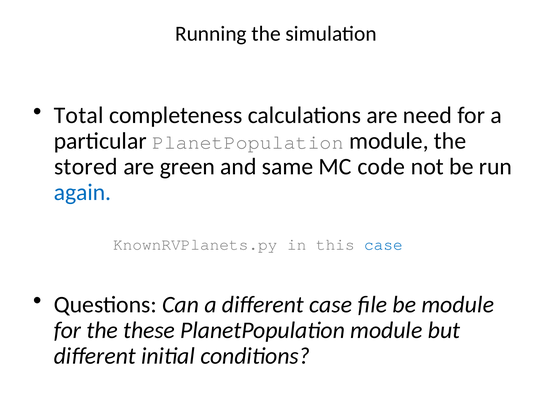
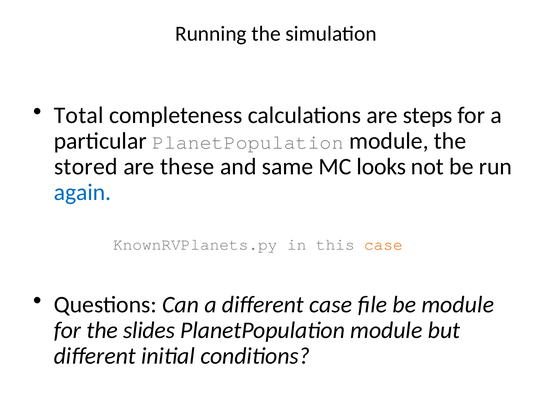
need: need -> steps (428, 115)
green: green -> these (187, 167)
code: code -> looks (381, 167)
case colour: blue -> orange (384, 245)
these: these -> slides (149, 330)
